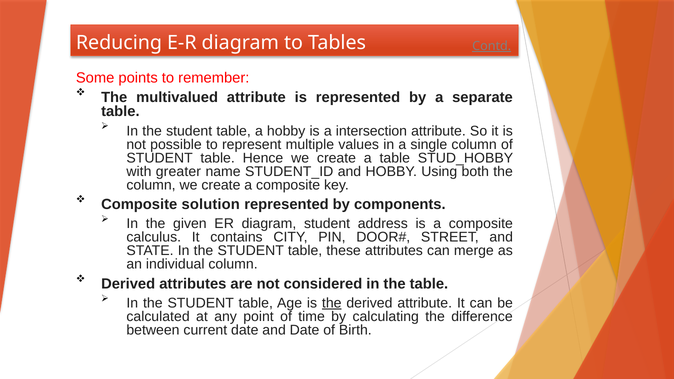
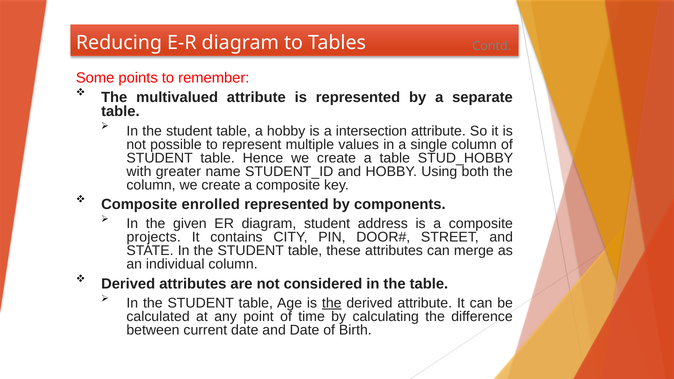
Contd underline: present -> none (492, 46)
solution: solution -> enrolled (211, 204)
calculus: calculus -> projects (154, 237)
